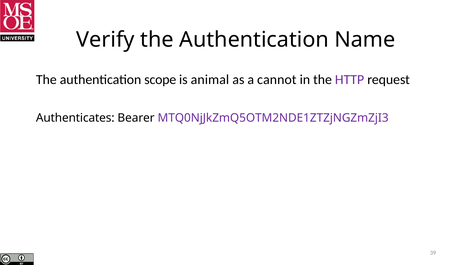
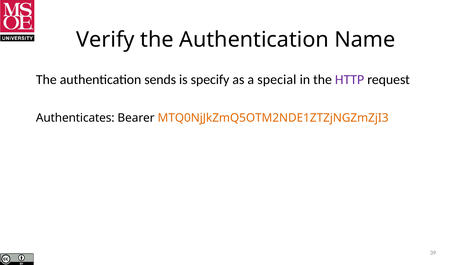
scope: scope -> sends (160, 80)
animal: animal -> specify (210, 80)
cannot: cannot -> special (277, 80)
MTQ0NjJkZmQ5OTM2NDE1ZTZjNGZmZjI3 colour: purple -> orange (273, 118)
